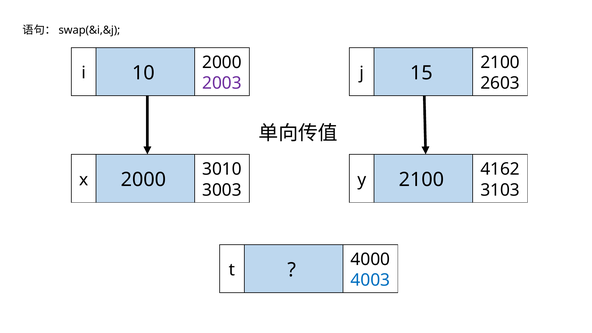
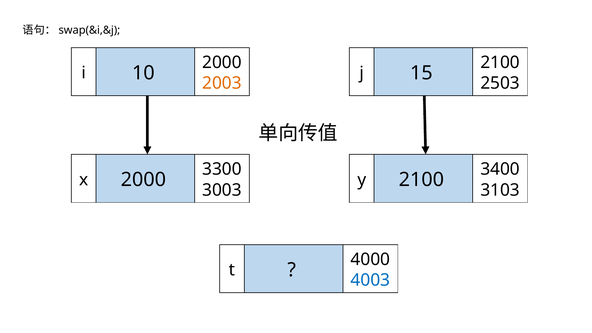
2003 colour: purple -> orange (222, 83)
2603: 2603 -> 2503 (500, 83)
3010: 3010 -> 3300 (222, 169)
4162: 4162 -> 3400 (500, 169)
